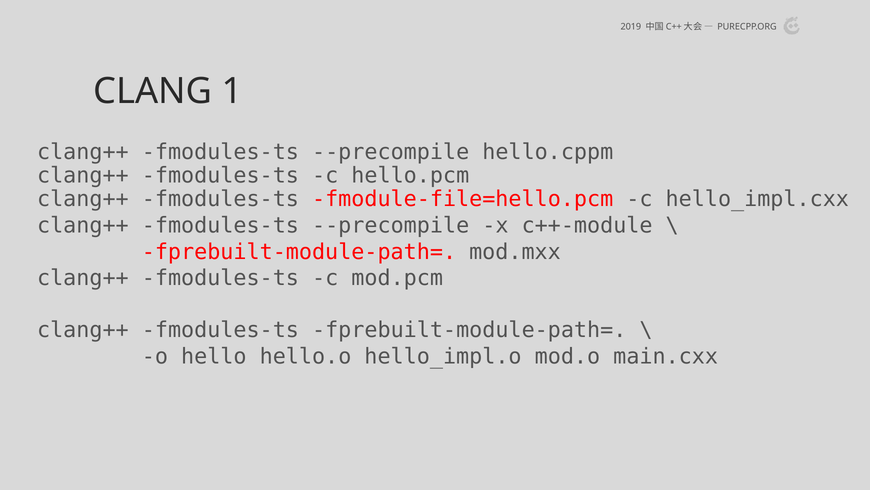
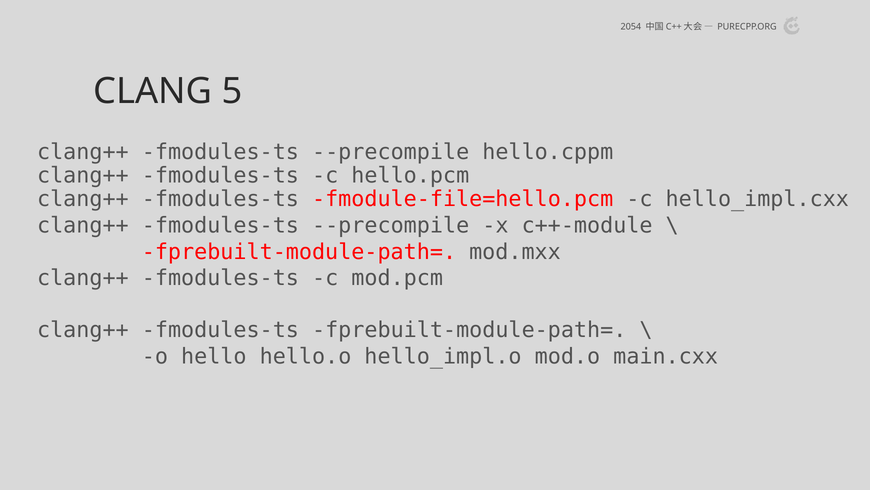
2019: 2019 -> 2054 (631, 27)
1: 1 -> 5 (232, 91)
